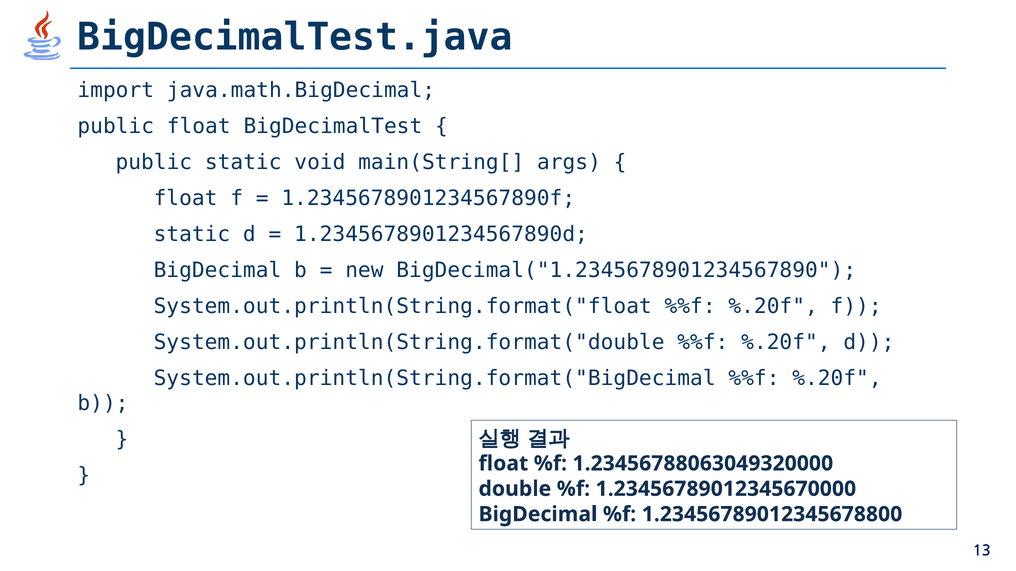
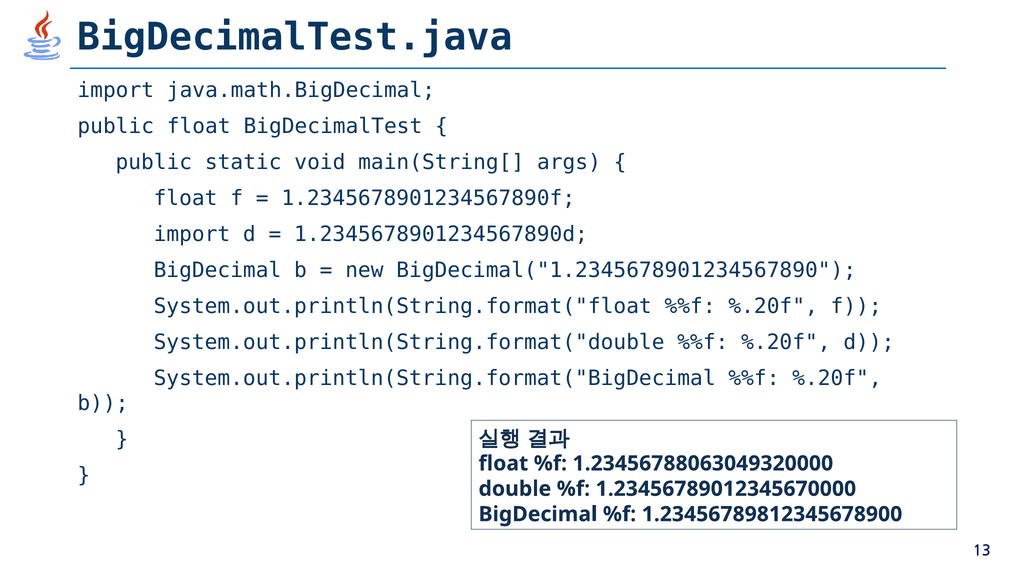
static: static -> import (192, 234)
1.23456789012345678800: 1.23456789012345678800 -> 1.23456789812345678900 (772, 515)
